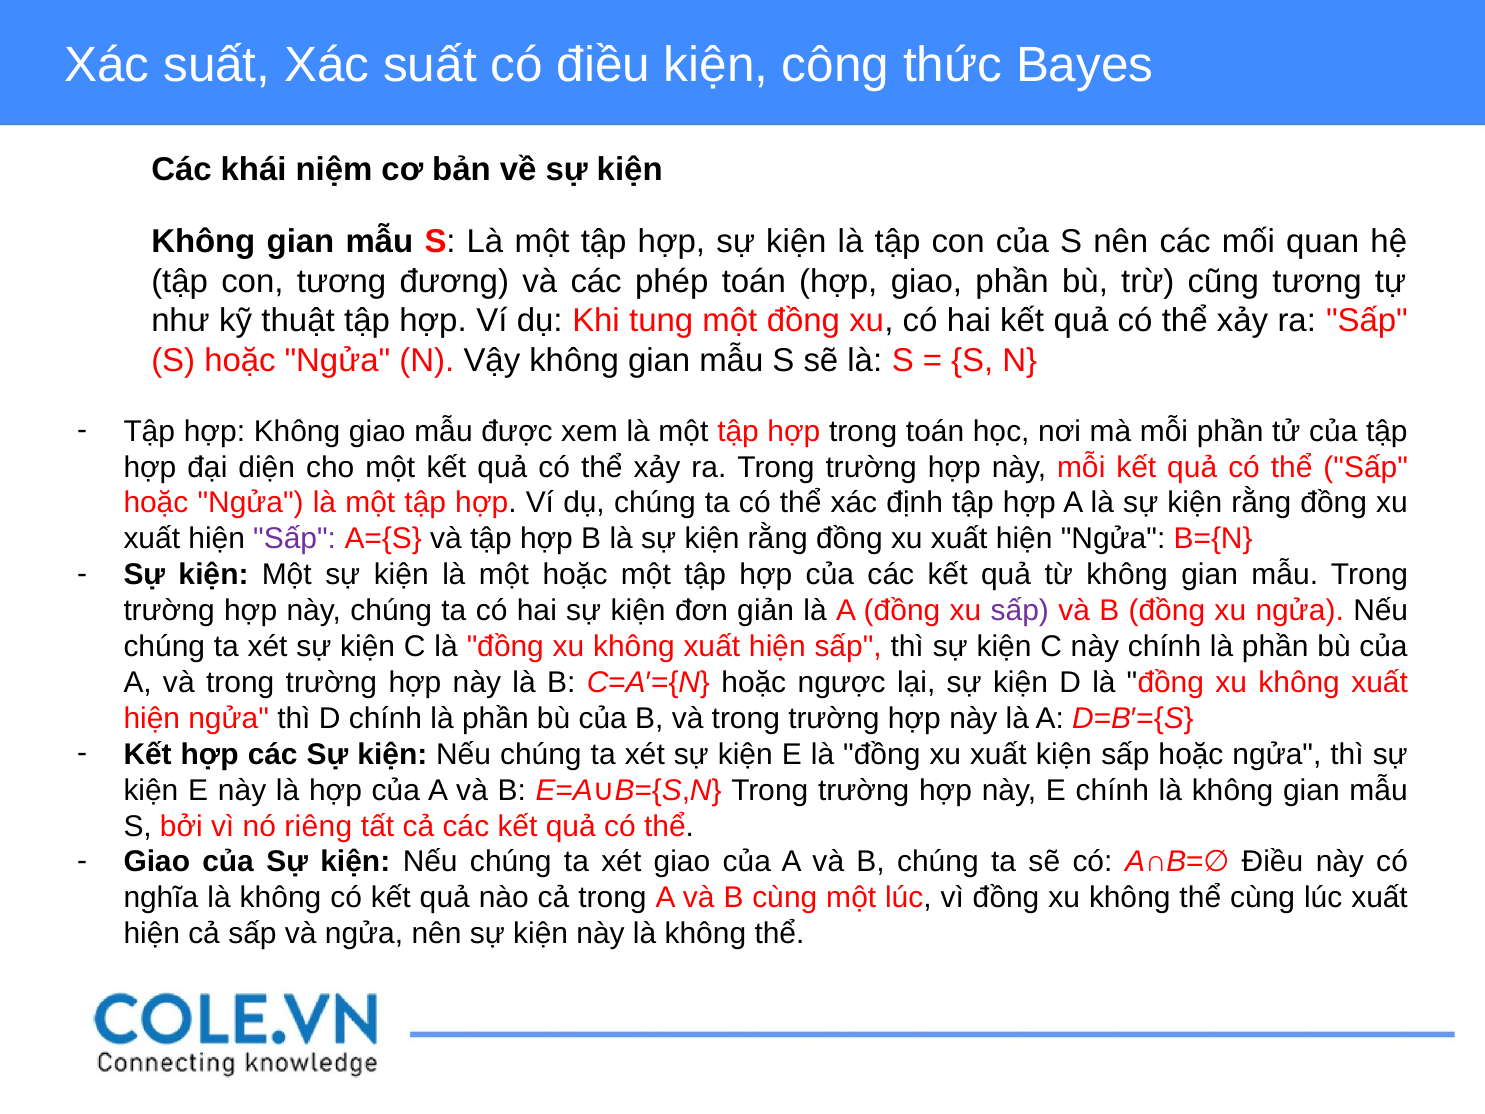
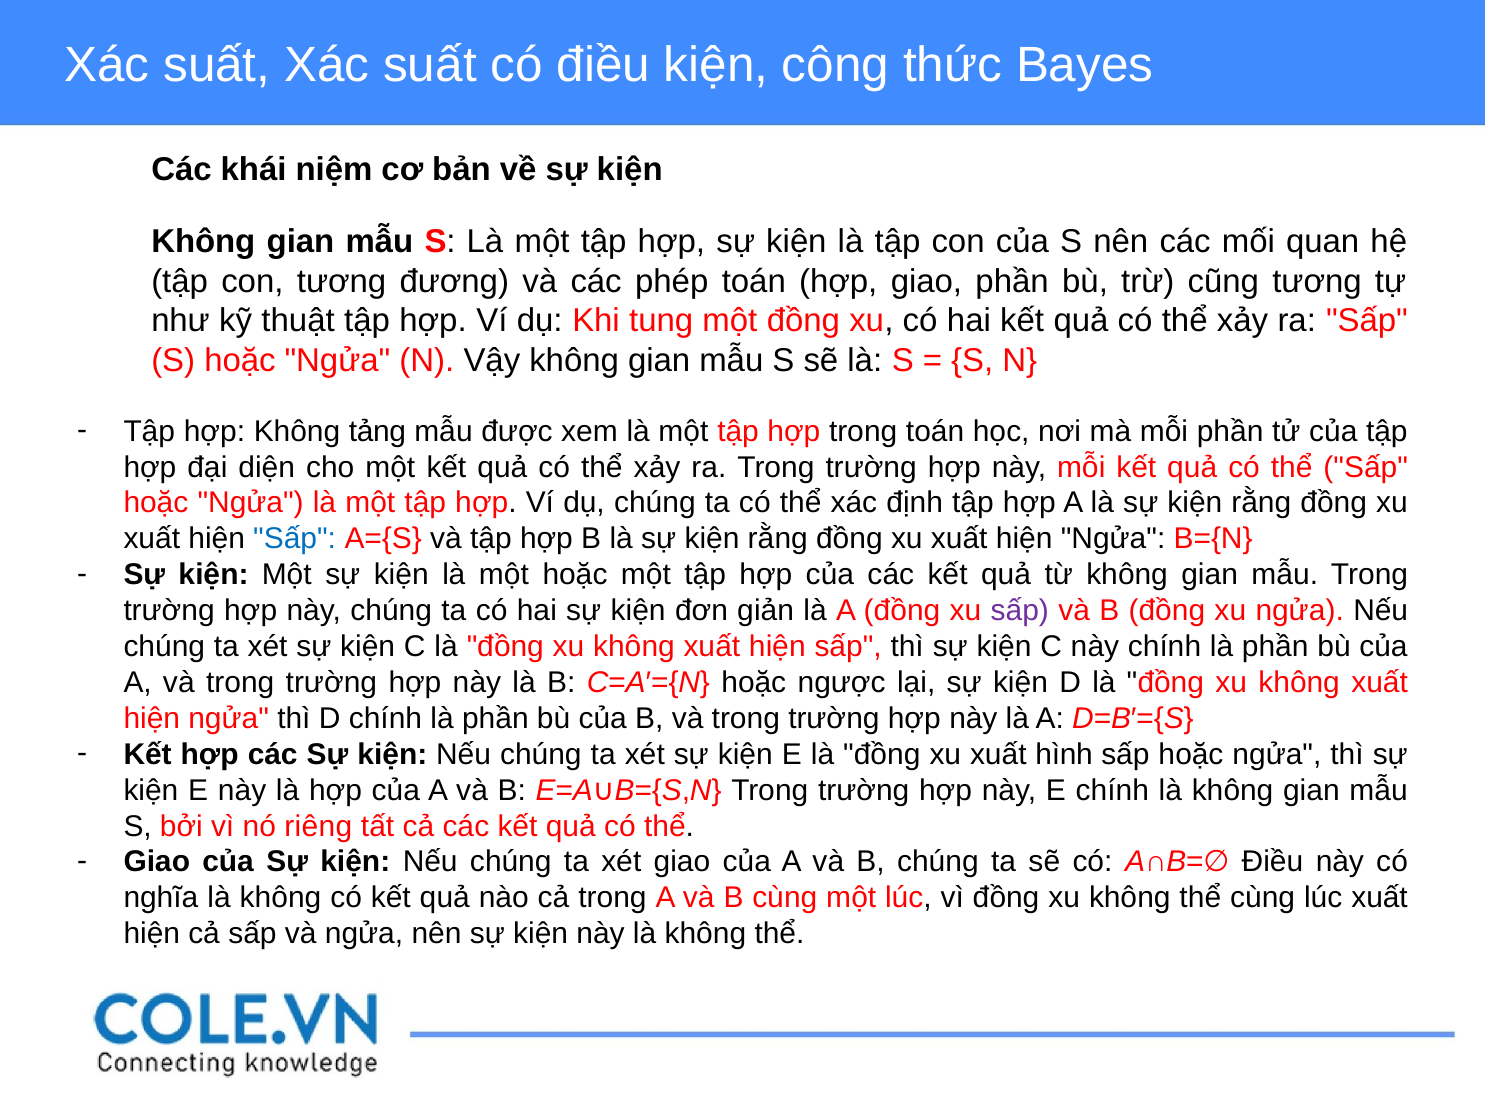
Không giao: giao -> tảng (377, 431)
Sấp colour: purple -> blue (295, 539)
xuất kiện: kiện -> hình (1064, 754)
